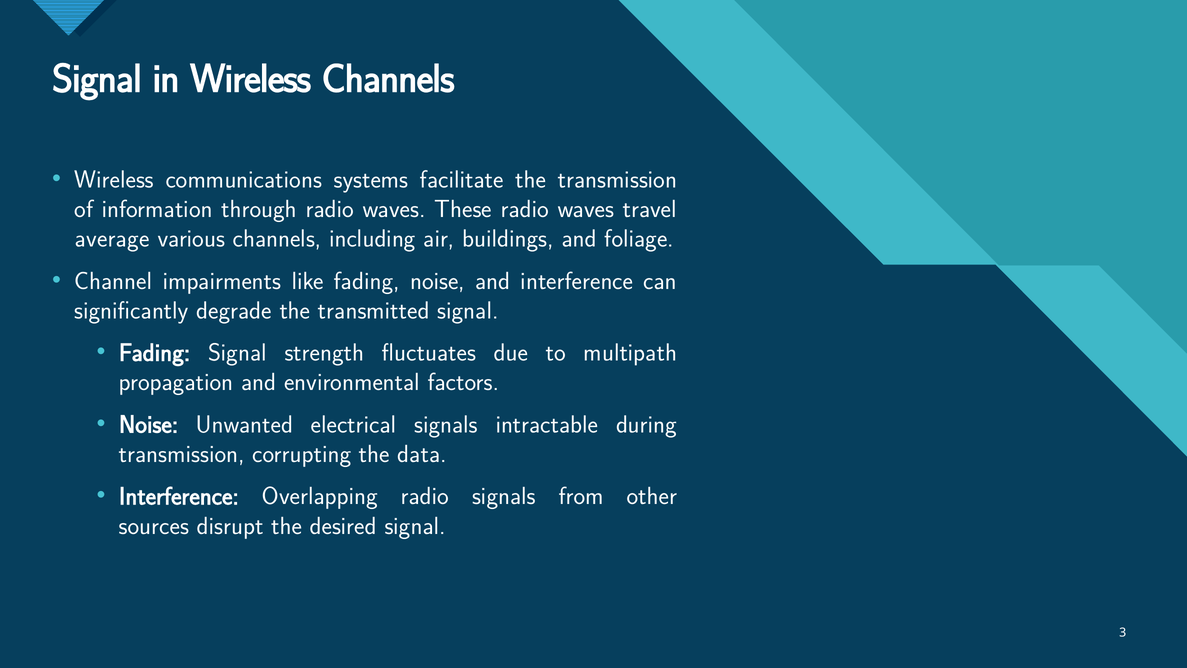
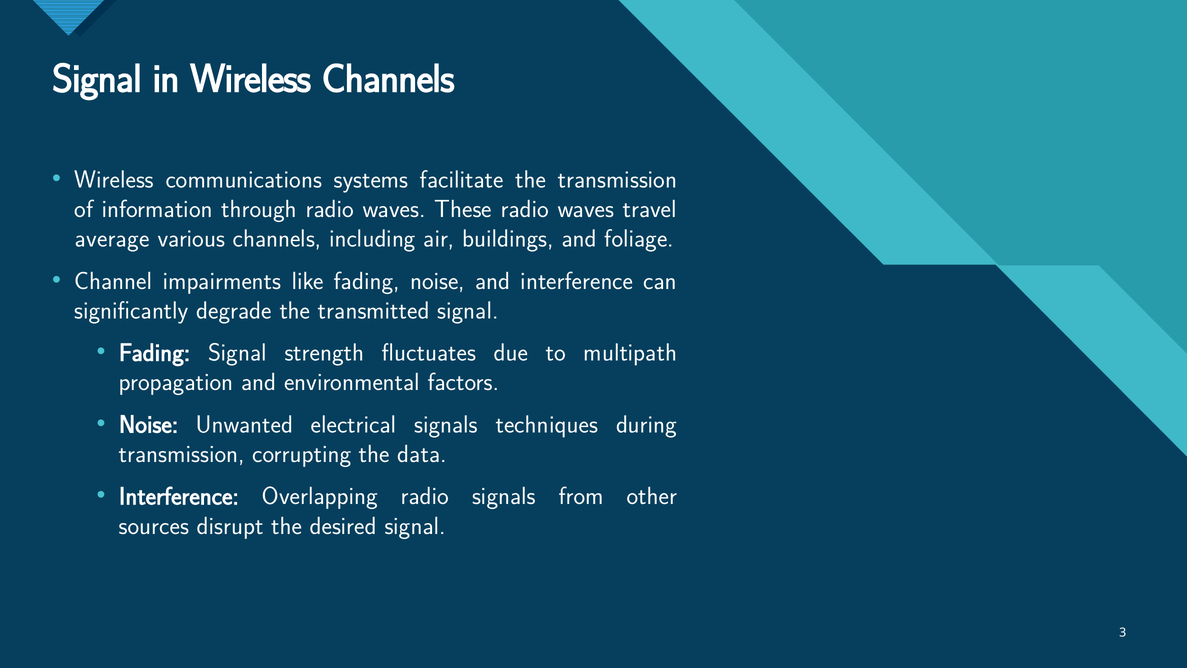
intractable: intractable -> techniques (547, 424)
